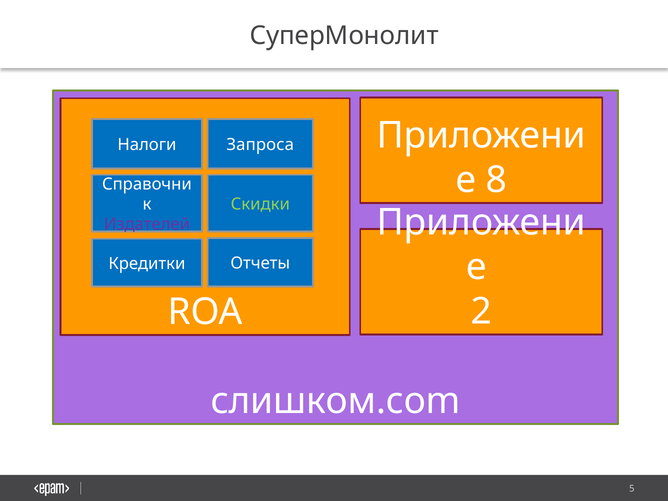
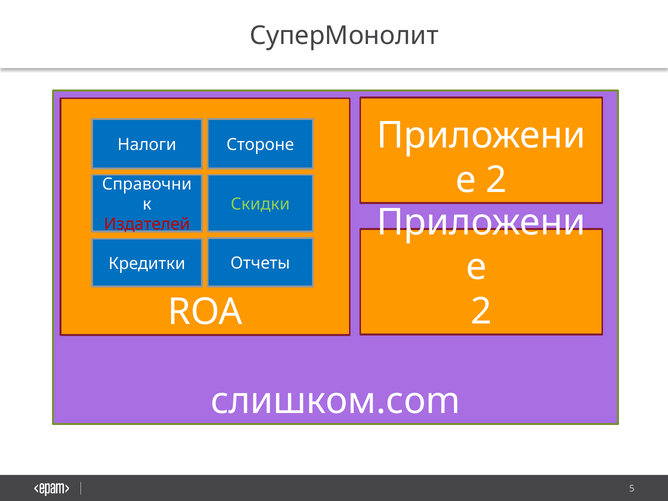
Запроса: Запроса -> Стороне (260, 145)
8: 8 -> 2 (496, 180)
Издателей colour: purple -> red (147, 224)
